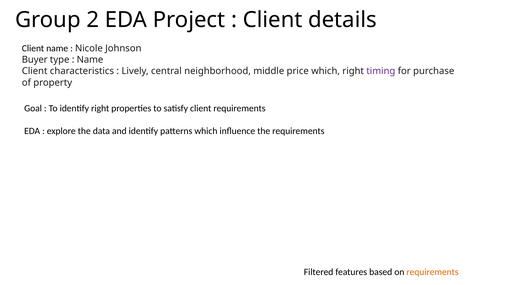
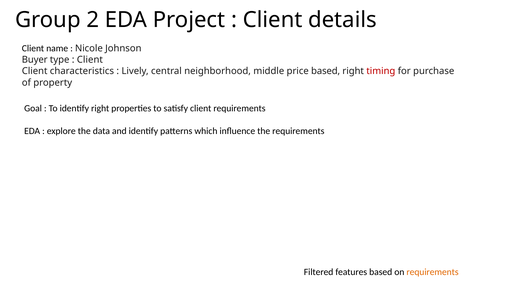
Name: Name -> Client (90, 60)
price which: which -> based (326, 71)
timing colour: purple -> red (381, 71)
